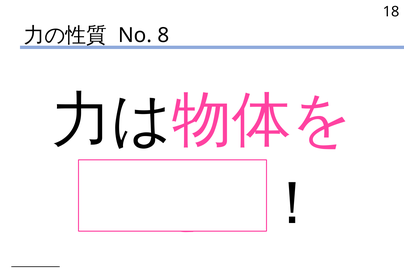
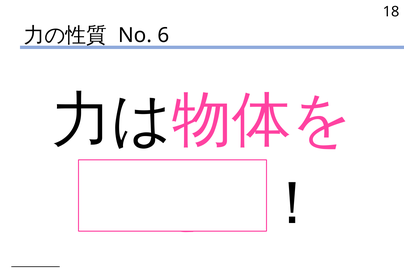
8: 8 -> 6 (163, 35)
